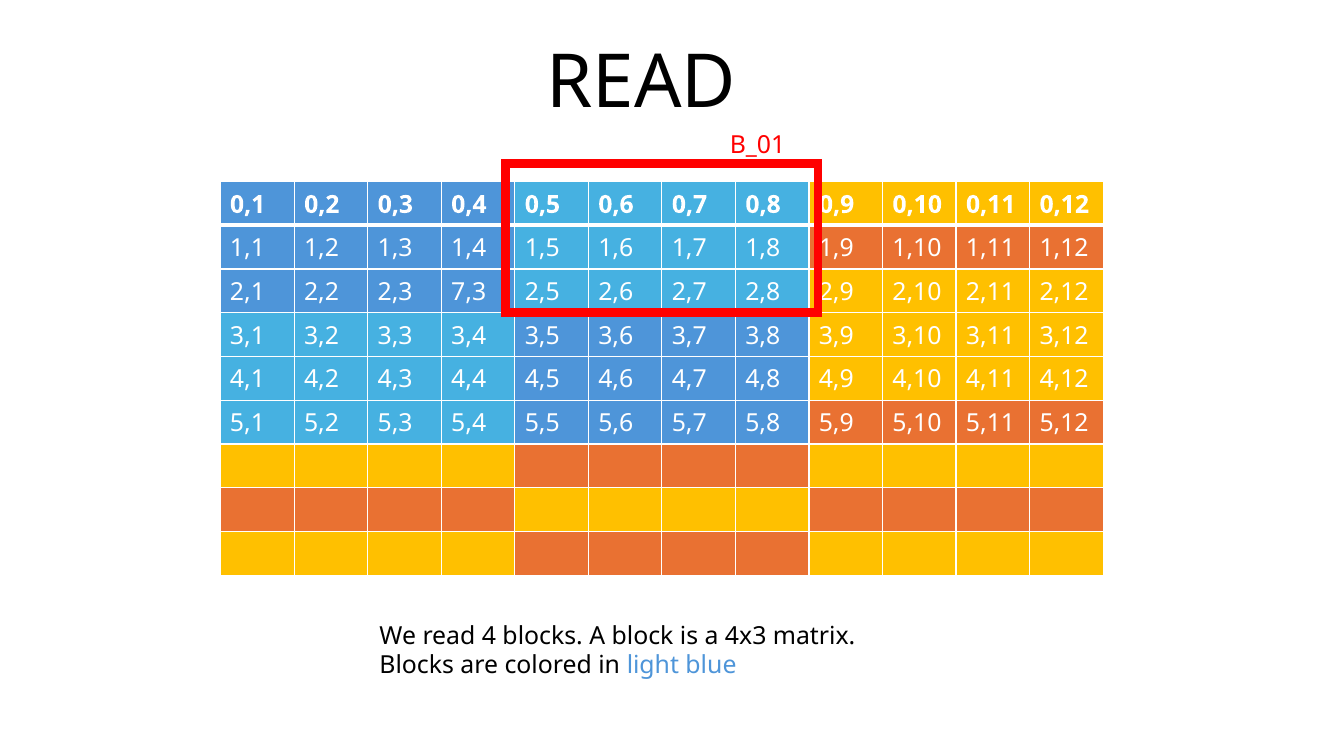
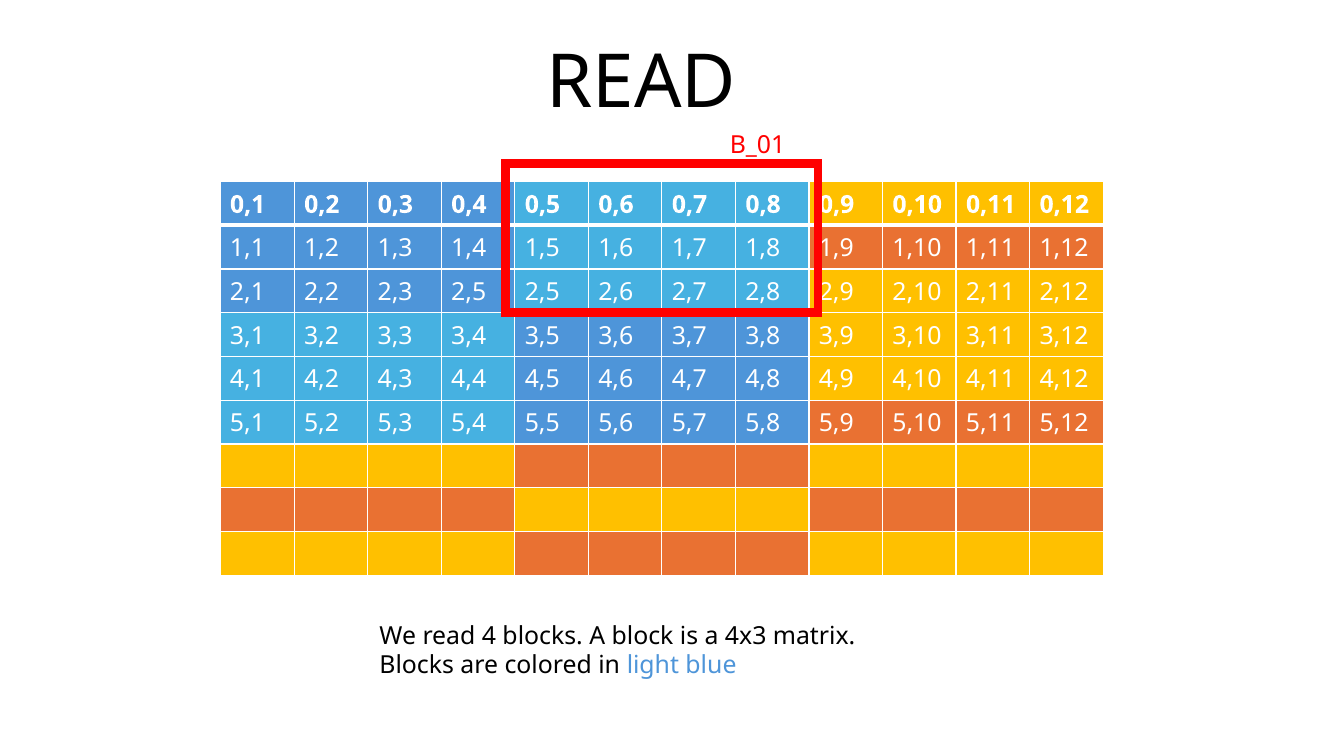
2,3 7,3: 7,3 -> 2,5 (469, 292)
